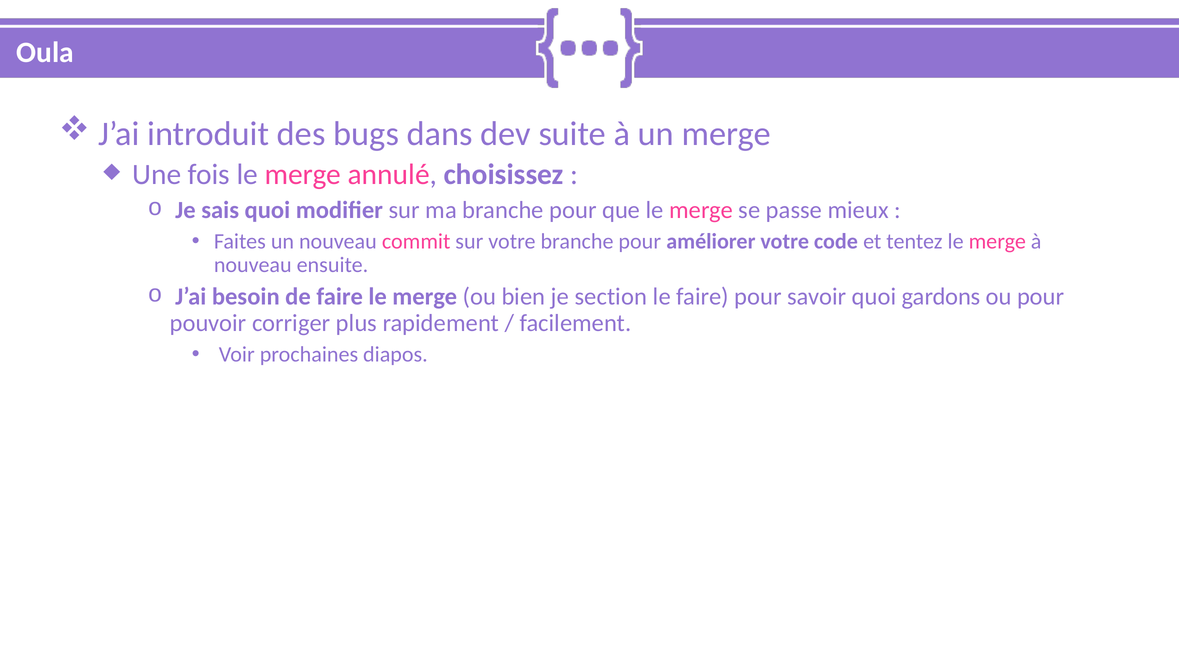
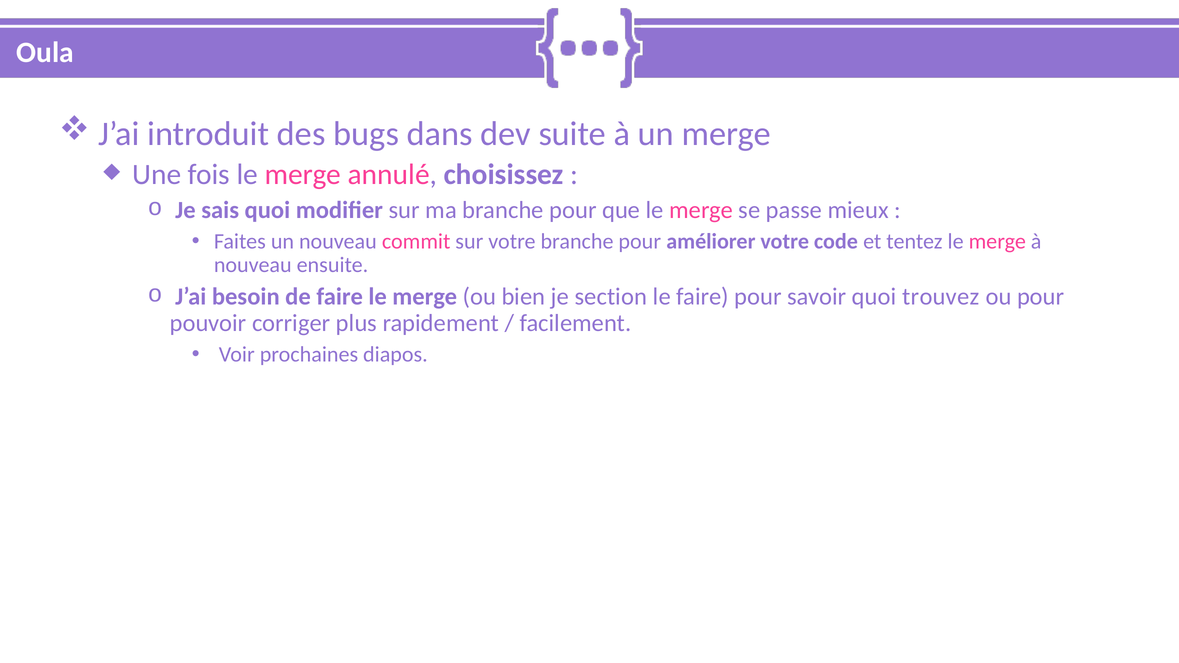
gardons: gardons -> trouvez (941, 297)
